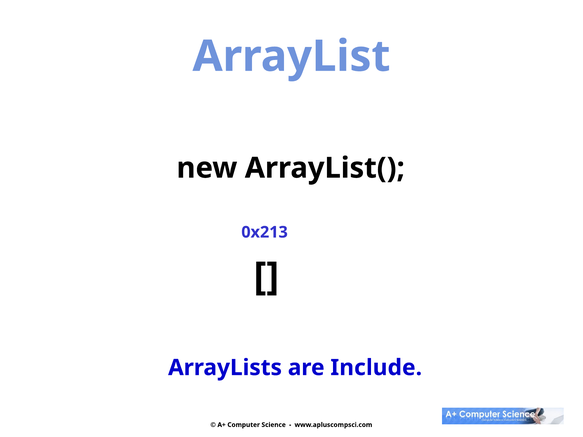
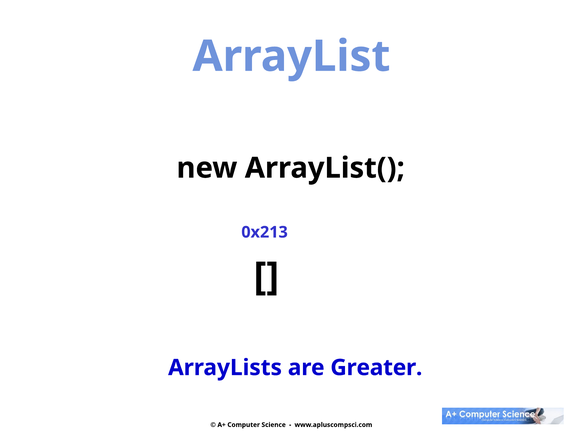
Include: Include -> Greater (376, 368)
